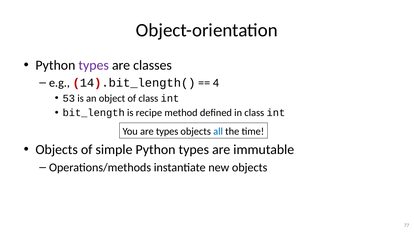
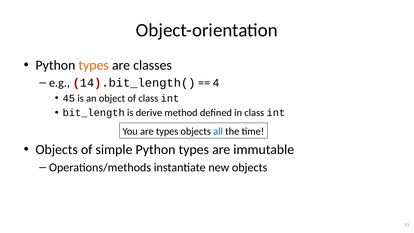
types colour: purple -> orange (94, 65)
53: 53 -> 45 (69, 98)
recipe: recipe -> derive (149, 113)
